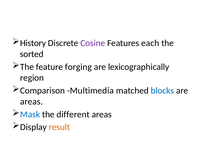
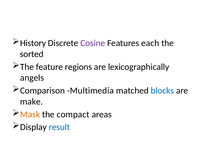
forging: forging -> regions (78, 67)
region: region -> angels (32, 78)
areas: areas -> make (32, 102)
Mask colour: blue -> orange (30, 115)
different: different -> compact (73, 115)
result colour: orange -> blue (59, 128)
